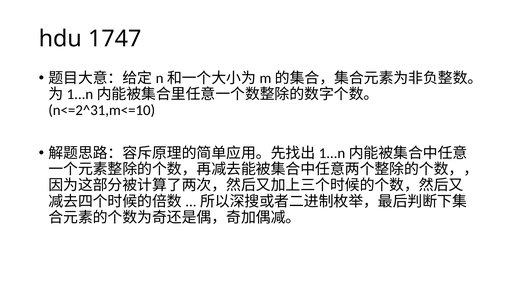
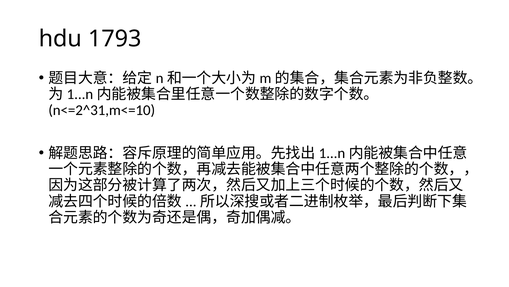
1747: 1747 -> 1793 (115, 39)
